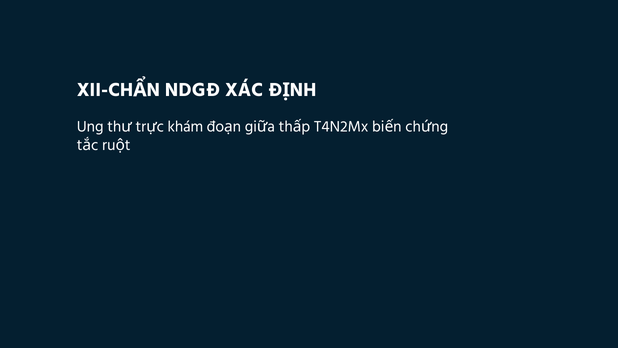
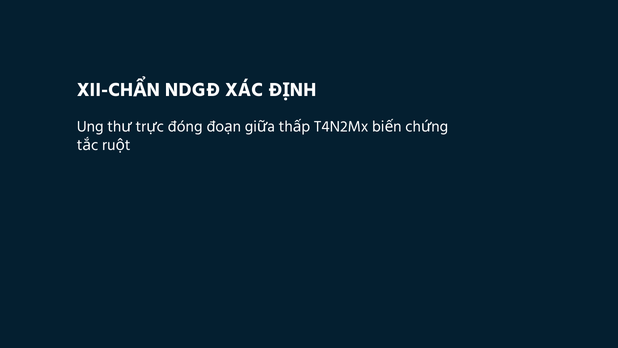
khám: khám -> đóng (185, 127)
